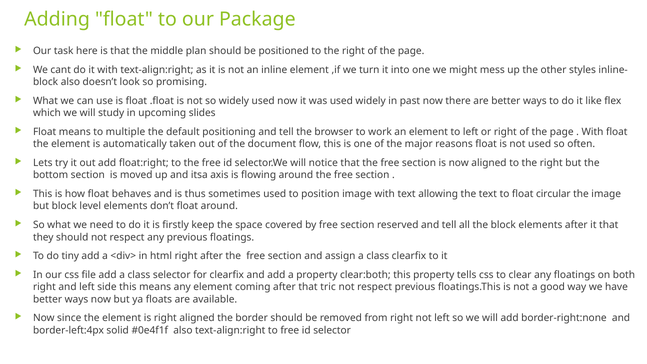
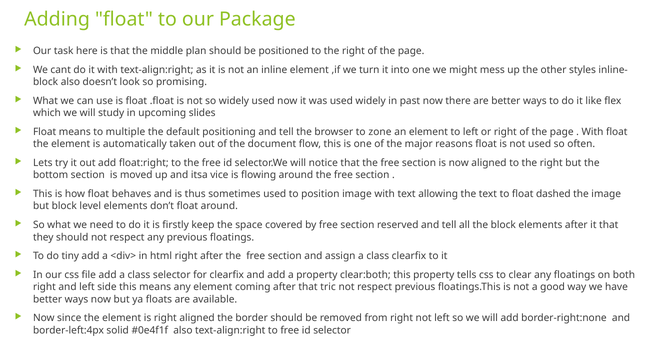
work: work -> zone (380, 132)
axis: axis -> vice (219, 175)
circular: circular -> dashed (553, 194)
